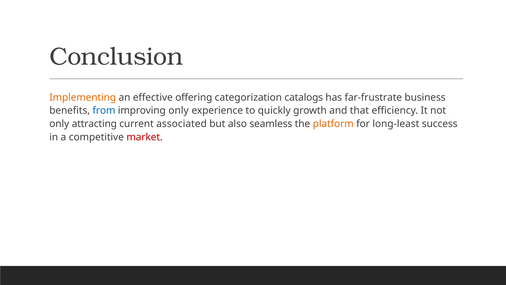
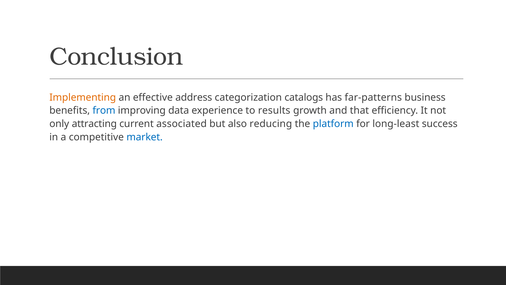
offering: offering -> address (194, 97)
far-frustrate: far-frustrate -> far-patterns (373, 97)
improving only: only -> data (179, 111)
quickly: quickly -> results (274, 111)
seamless: seamless -> reducing (271, 124)
platform colour: orange -> blue (333, 124)
market colour: red -> blue (145, 137)
